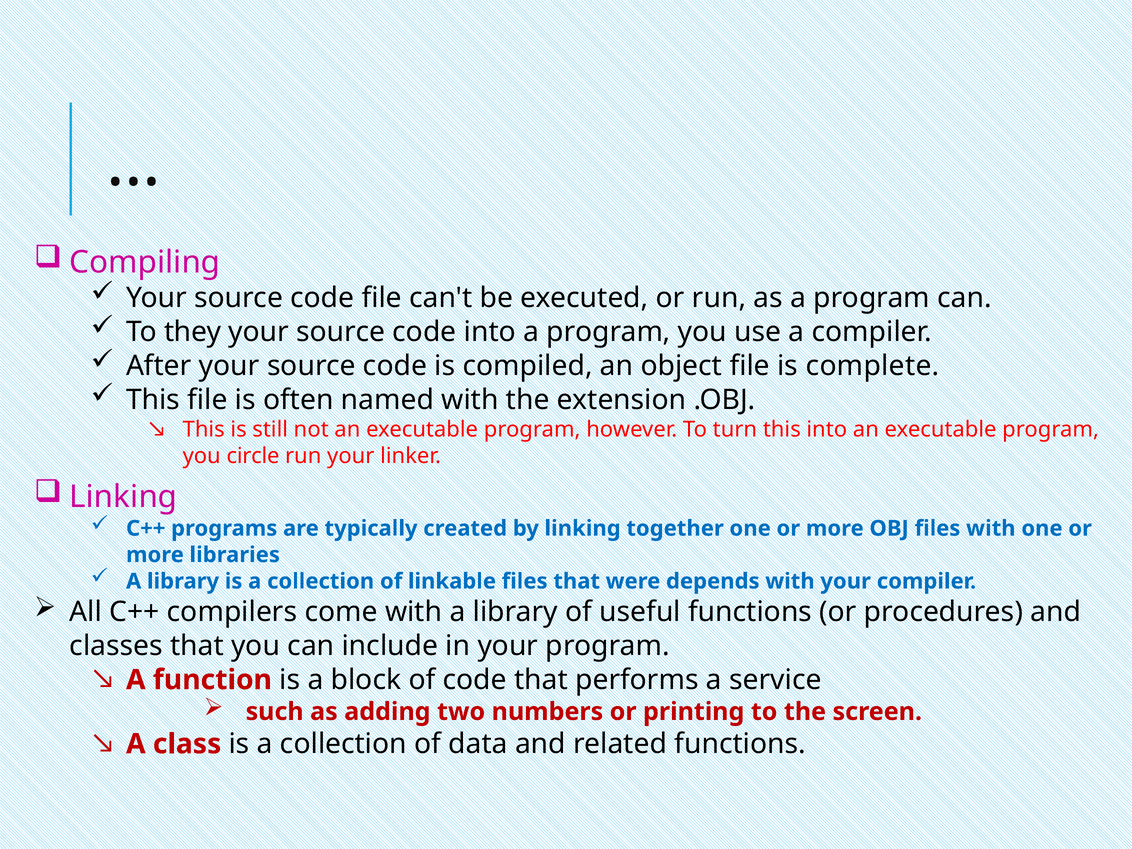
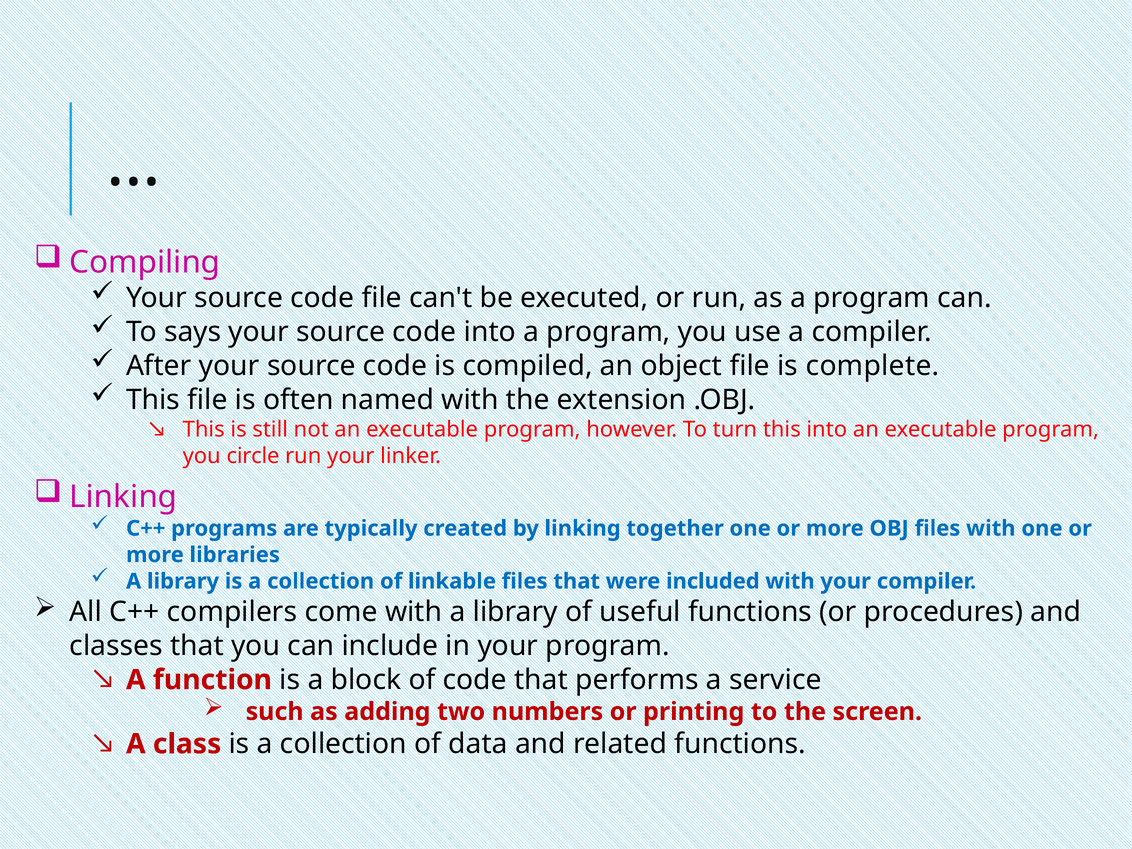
they: they -> says (193, 332)
depends: depends -> included (713, 581)
